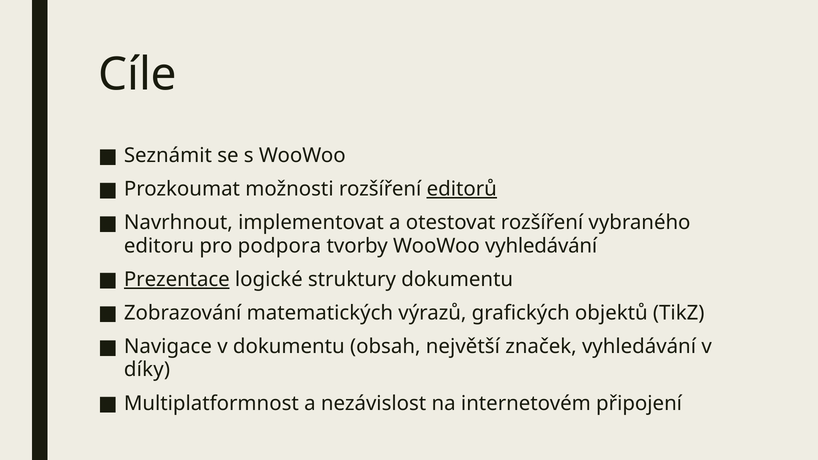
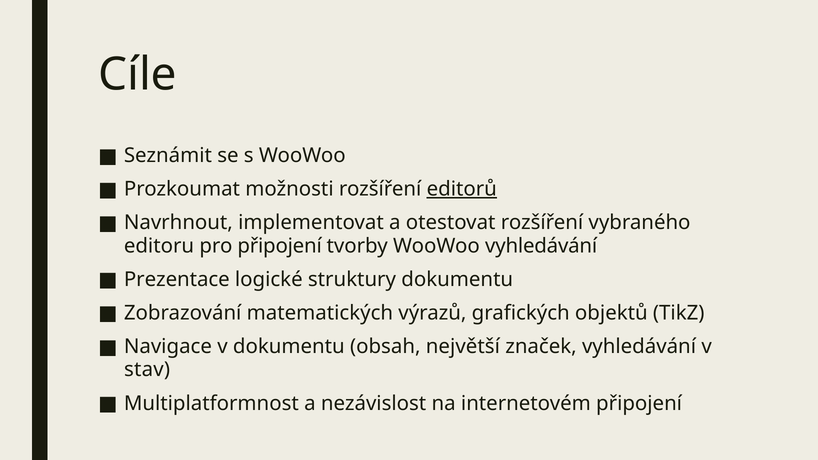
pro podpora: podpora -> připojení (280, 246)
Prezentace underline: present -> none (177, 279)
díky: díky -> stav (147, 370)
